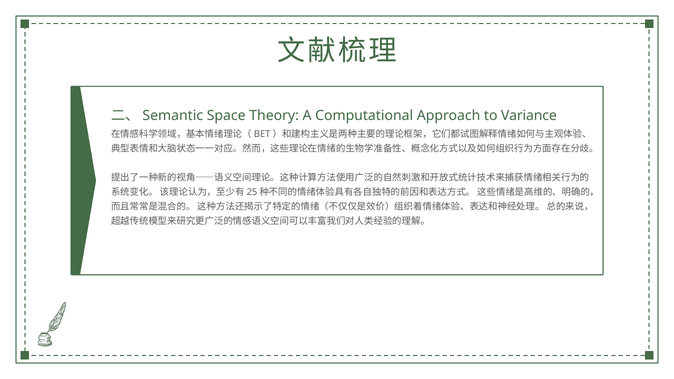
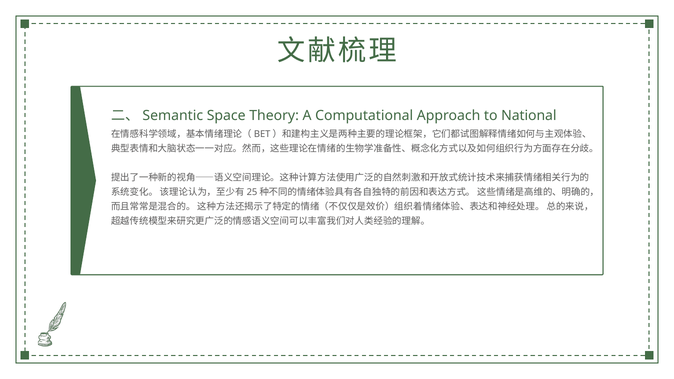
Variance: Variance -> National (529, 115)
